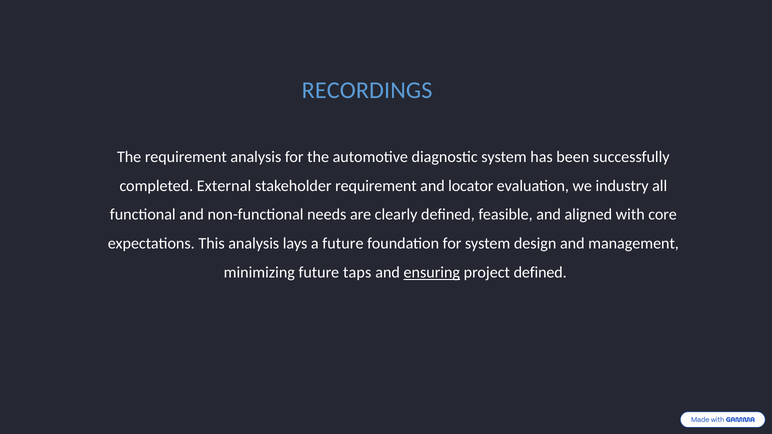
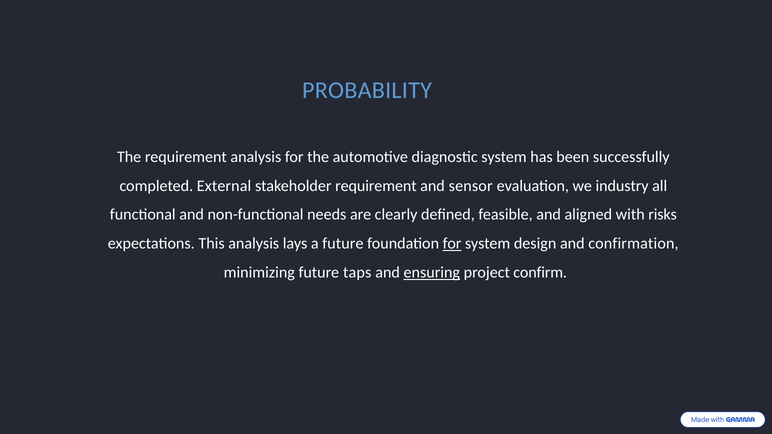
RECORDINGS: RECORDINGS -> PROBABILITY (367, 90)
locator: locator -> sensor (471, 186)
core: core -> risks (663, 215)
for underline: none -> present (452, 244)
management: management -> confirmation (633, 244)
project defined: defined -> confirm (540, 273)
